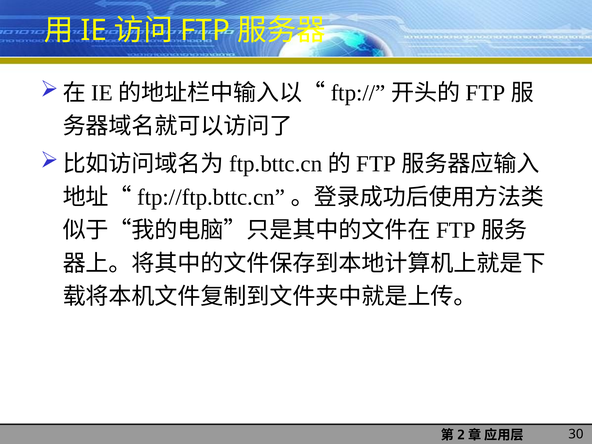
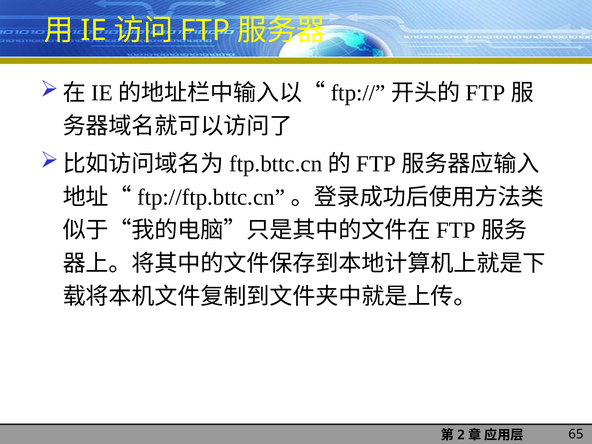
30: 30 -> 65 (576, 434)
